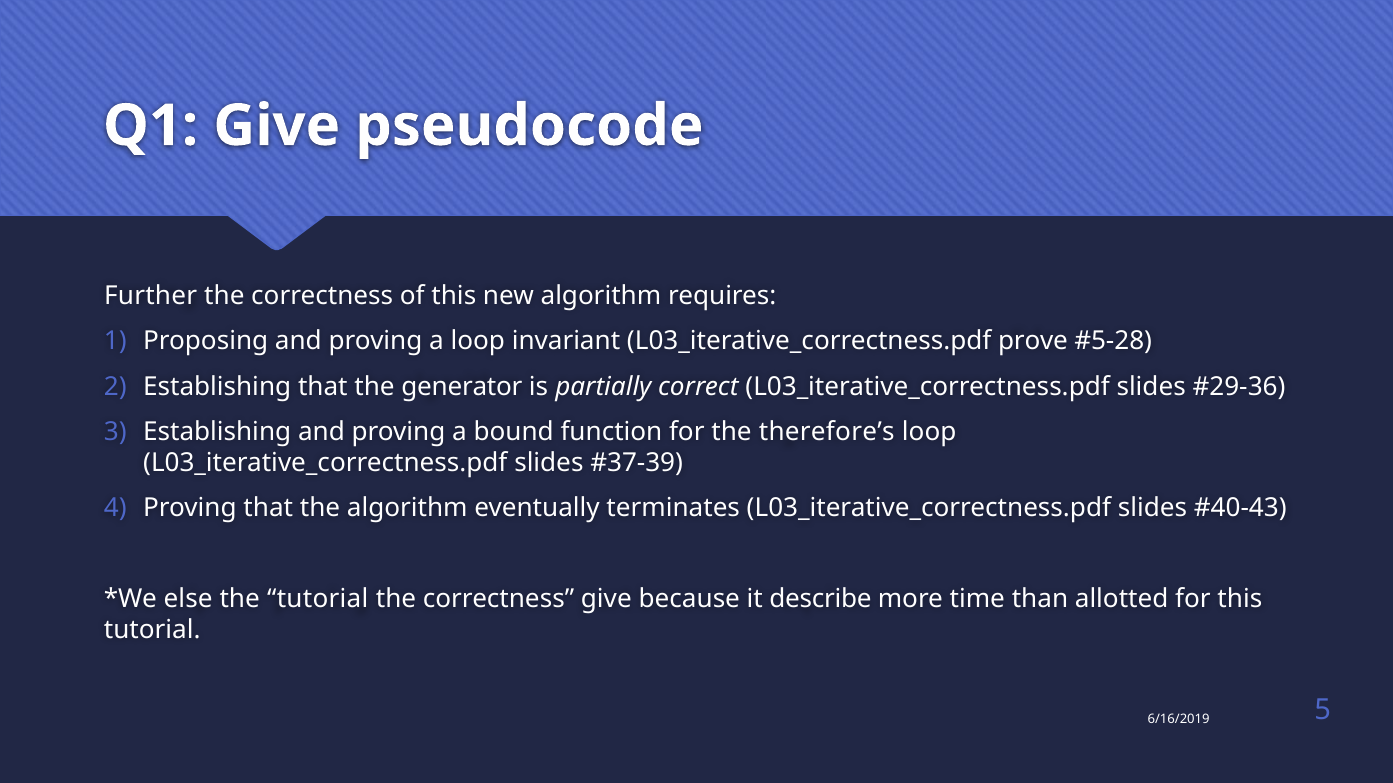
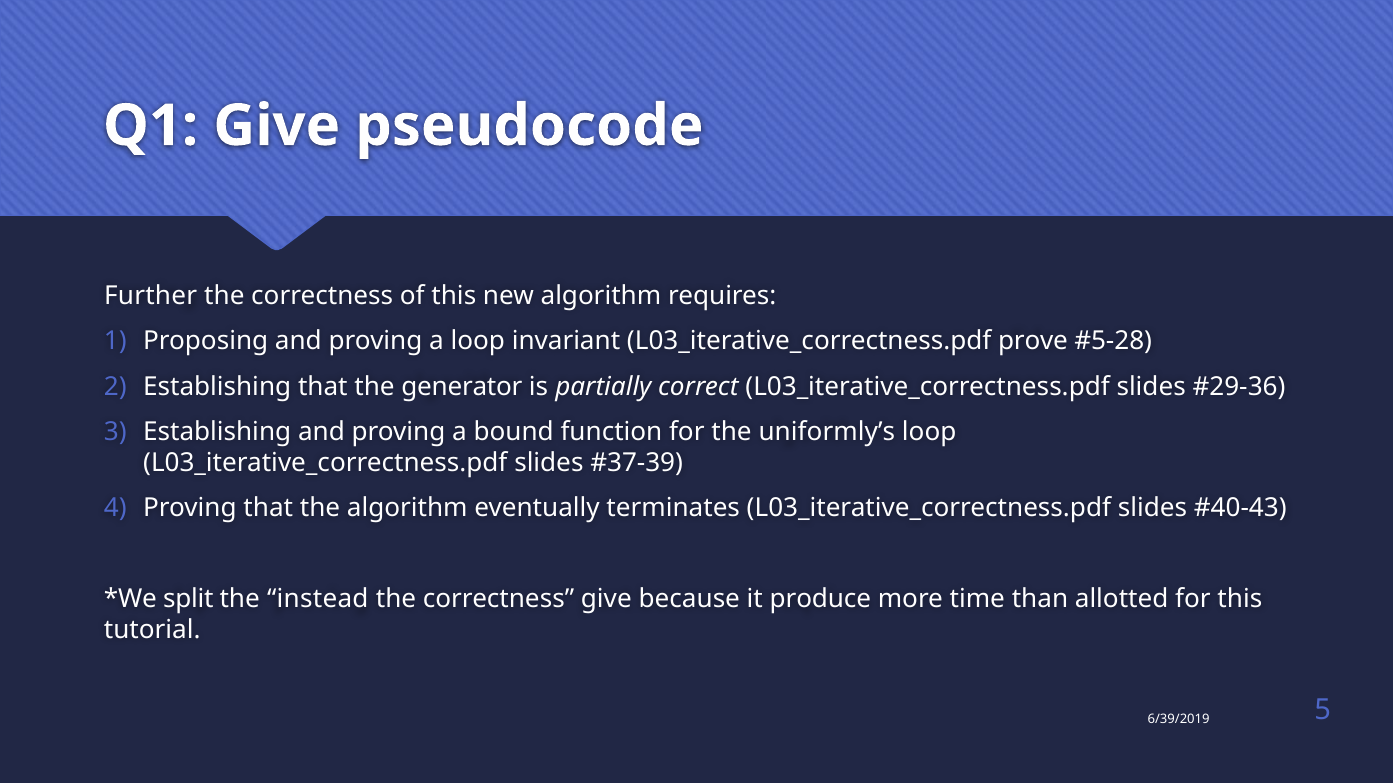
therefore’s: therefore’s -> uniformly’s (827, 432)
else: else -> split (188, 599)
the tutorial: tutorial -> instead (318, 599)
describe: describe -> produce (820, 599)
6/16/2019: 6/16/2019 -> 6/39/2019 (1179, 720)
